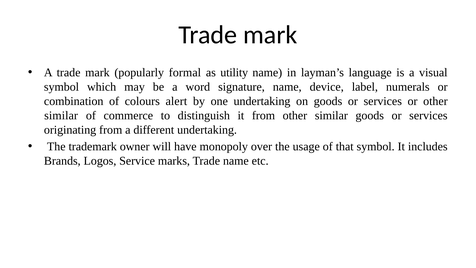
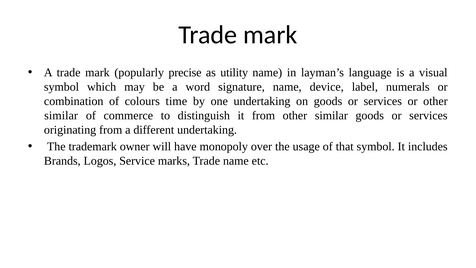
formal: formal -> precise (185, 73)
alert: alert -> time (176, 101)
